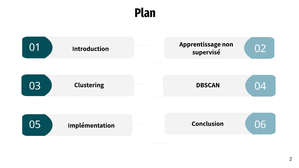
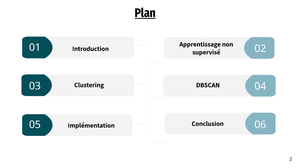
Plan underline: none -> present (145, 13)
